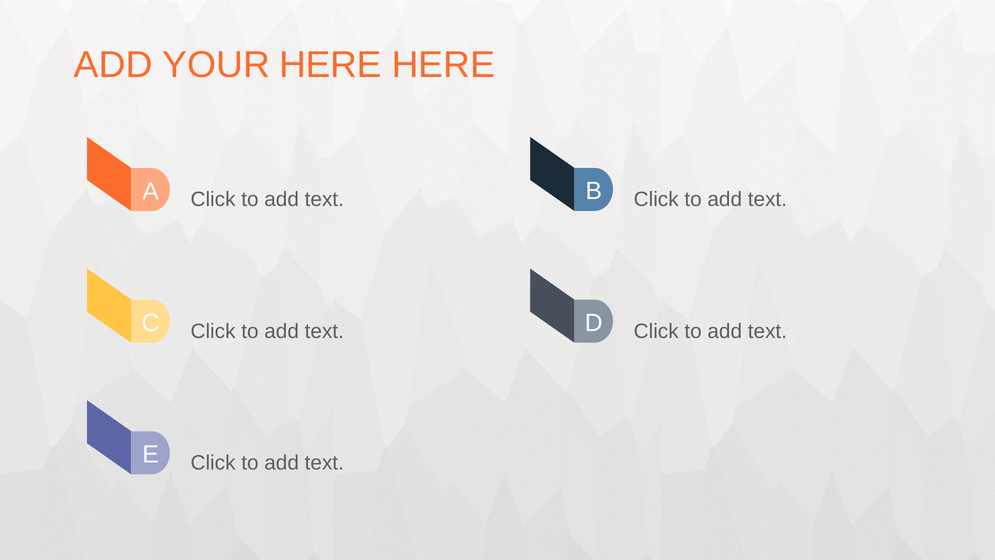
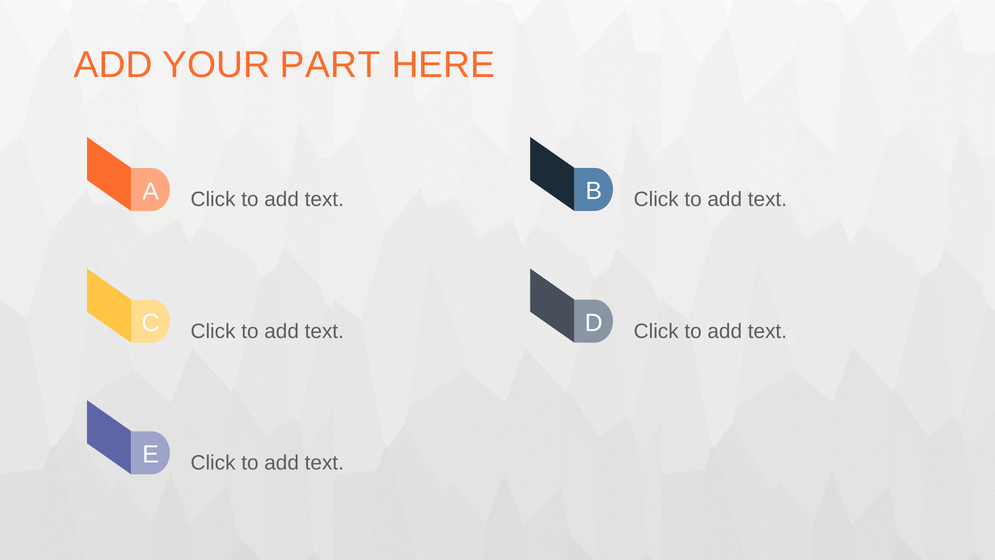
YOUR HERE: HERE -> PART (330, 65)
